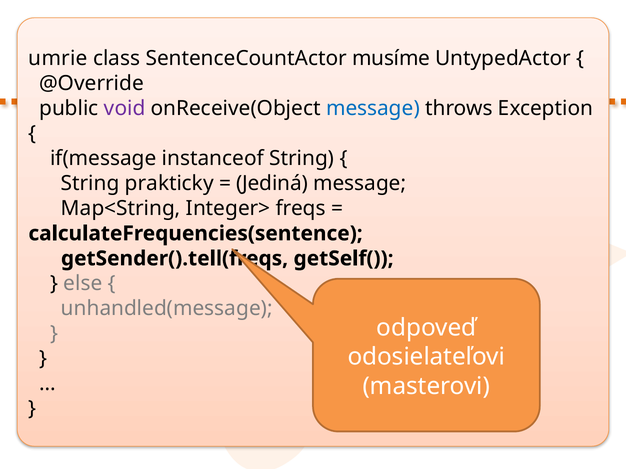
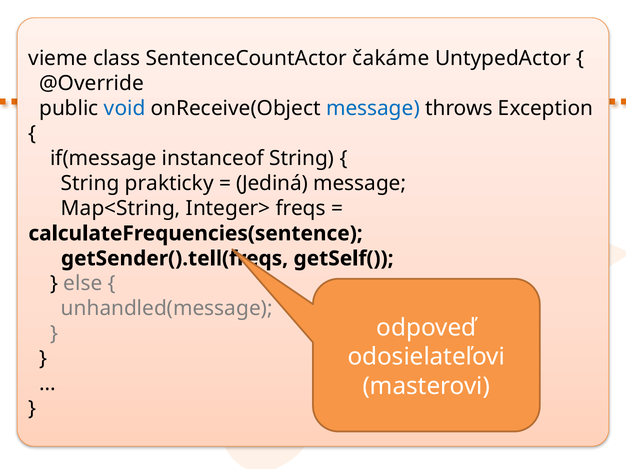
umrie: umrie -> vieme (58, 58)
musíme: musíme -> čakáme (391, 58)
void colour: purple -> blue (125, 109)
